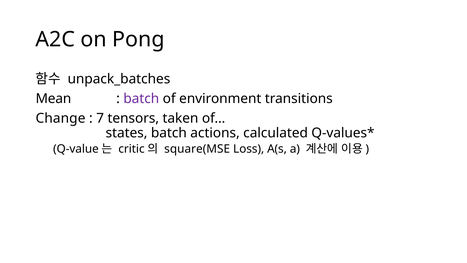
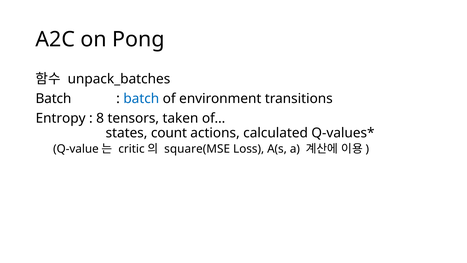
Mean: Mean -> Batch (53, 98)
batch colour: purple -> blue (141, 98)
Change: Change -> Entropy (61, 118)
7: 7 -> 8 (100, 118)
states batch: batch -> count (169, 133)
